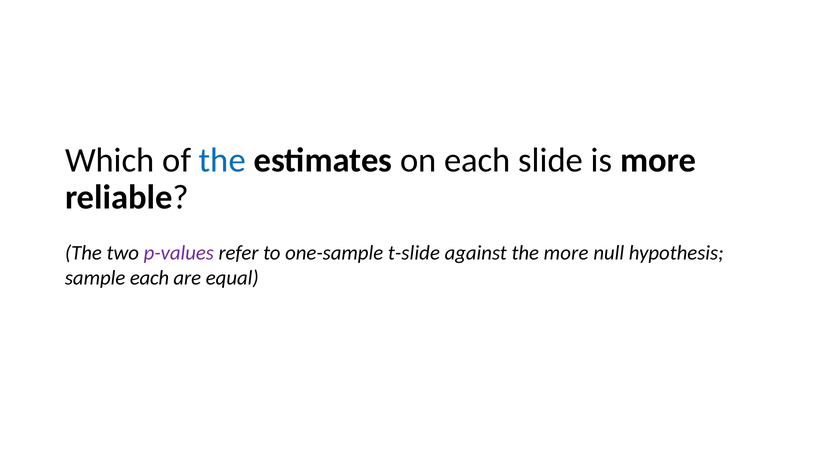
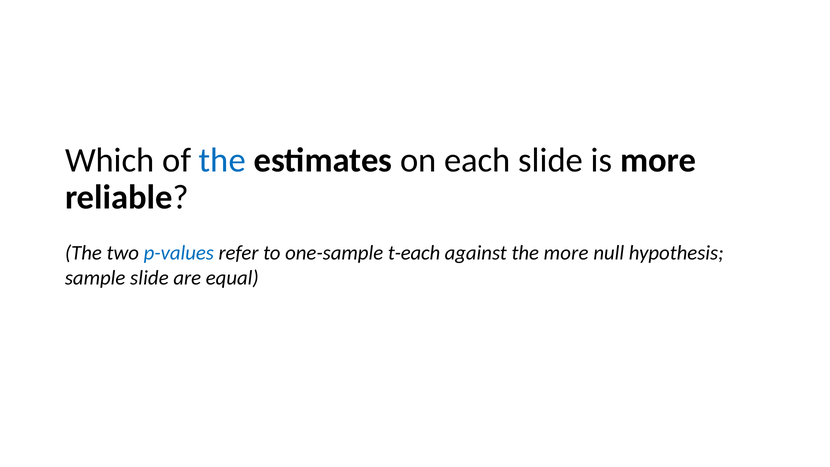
p-values colour: purple -> blue (179, 253)
t-slide: t-slide -> t-each (414, 253)
sample each: each -> slide (149, 278)
